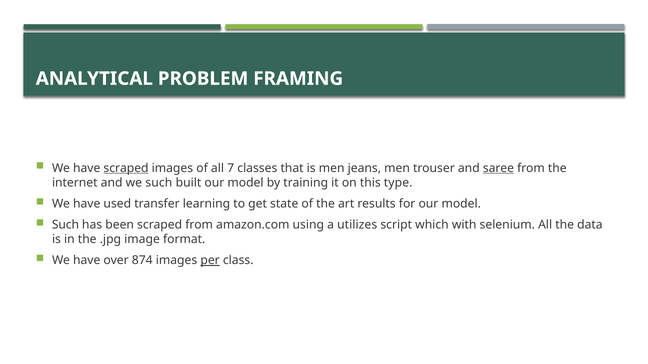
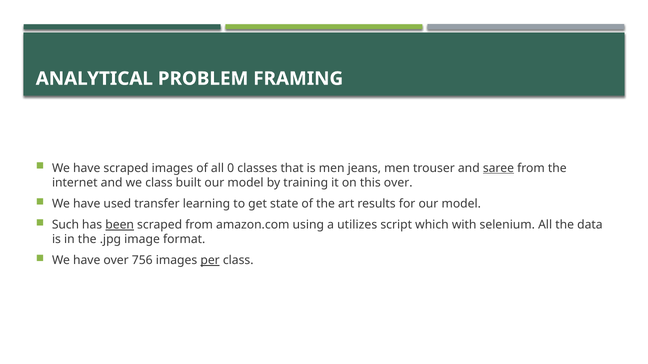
scraped underline: present -> none (126, 168)
7: 7 -> 0 (231, 168)
we such: such -> class (159, 183)
this type: type -> over (398, 183)
been underline: none -> present (120, 225)
874: 874 -> 756 (142, 261)
